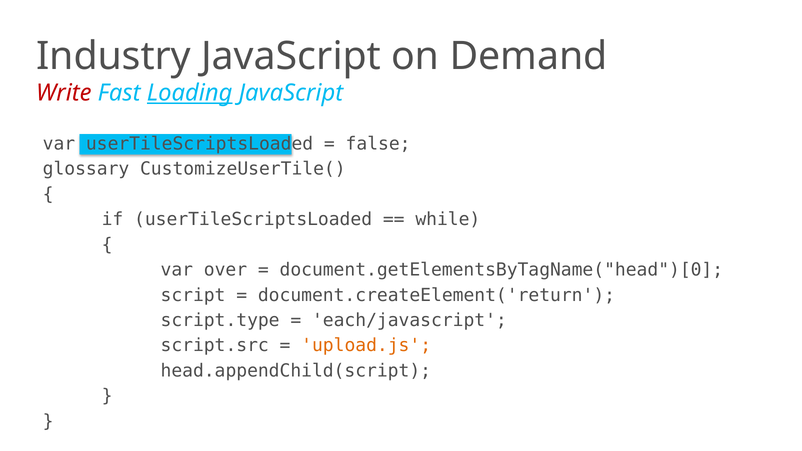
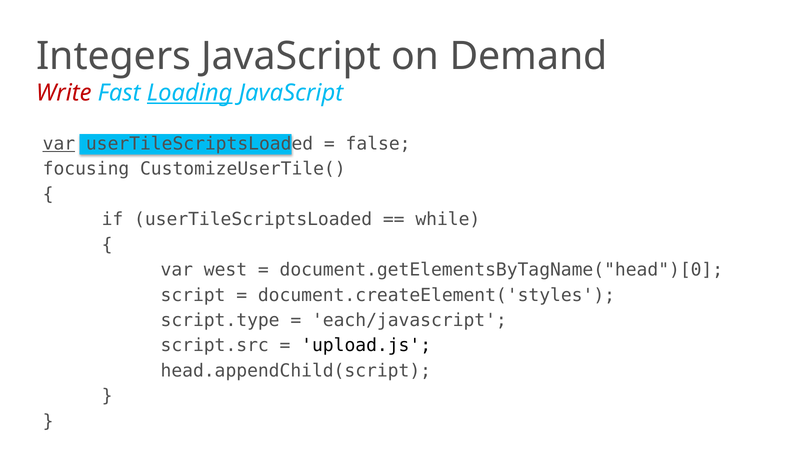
Industry: Industry -> Integers (114, 56)
var underline: none -> present (59, 144)
glossary: glossary -> focusing (86, 169)
over: over -> west (226, 270)
document.createElement('return: document.createElement('return -> document.createElement('styles (436, 295)
upload.js colour: orange -> black (366, 346)
